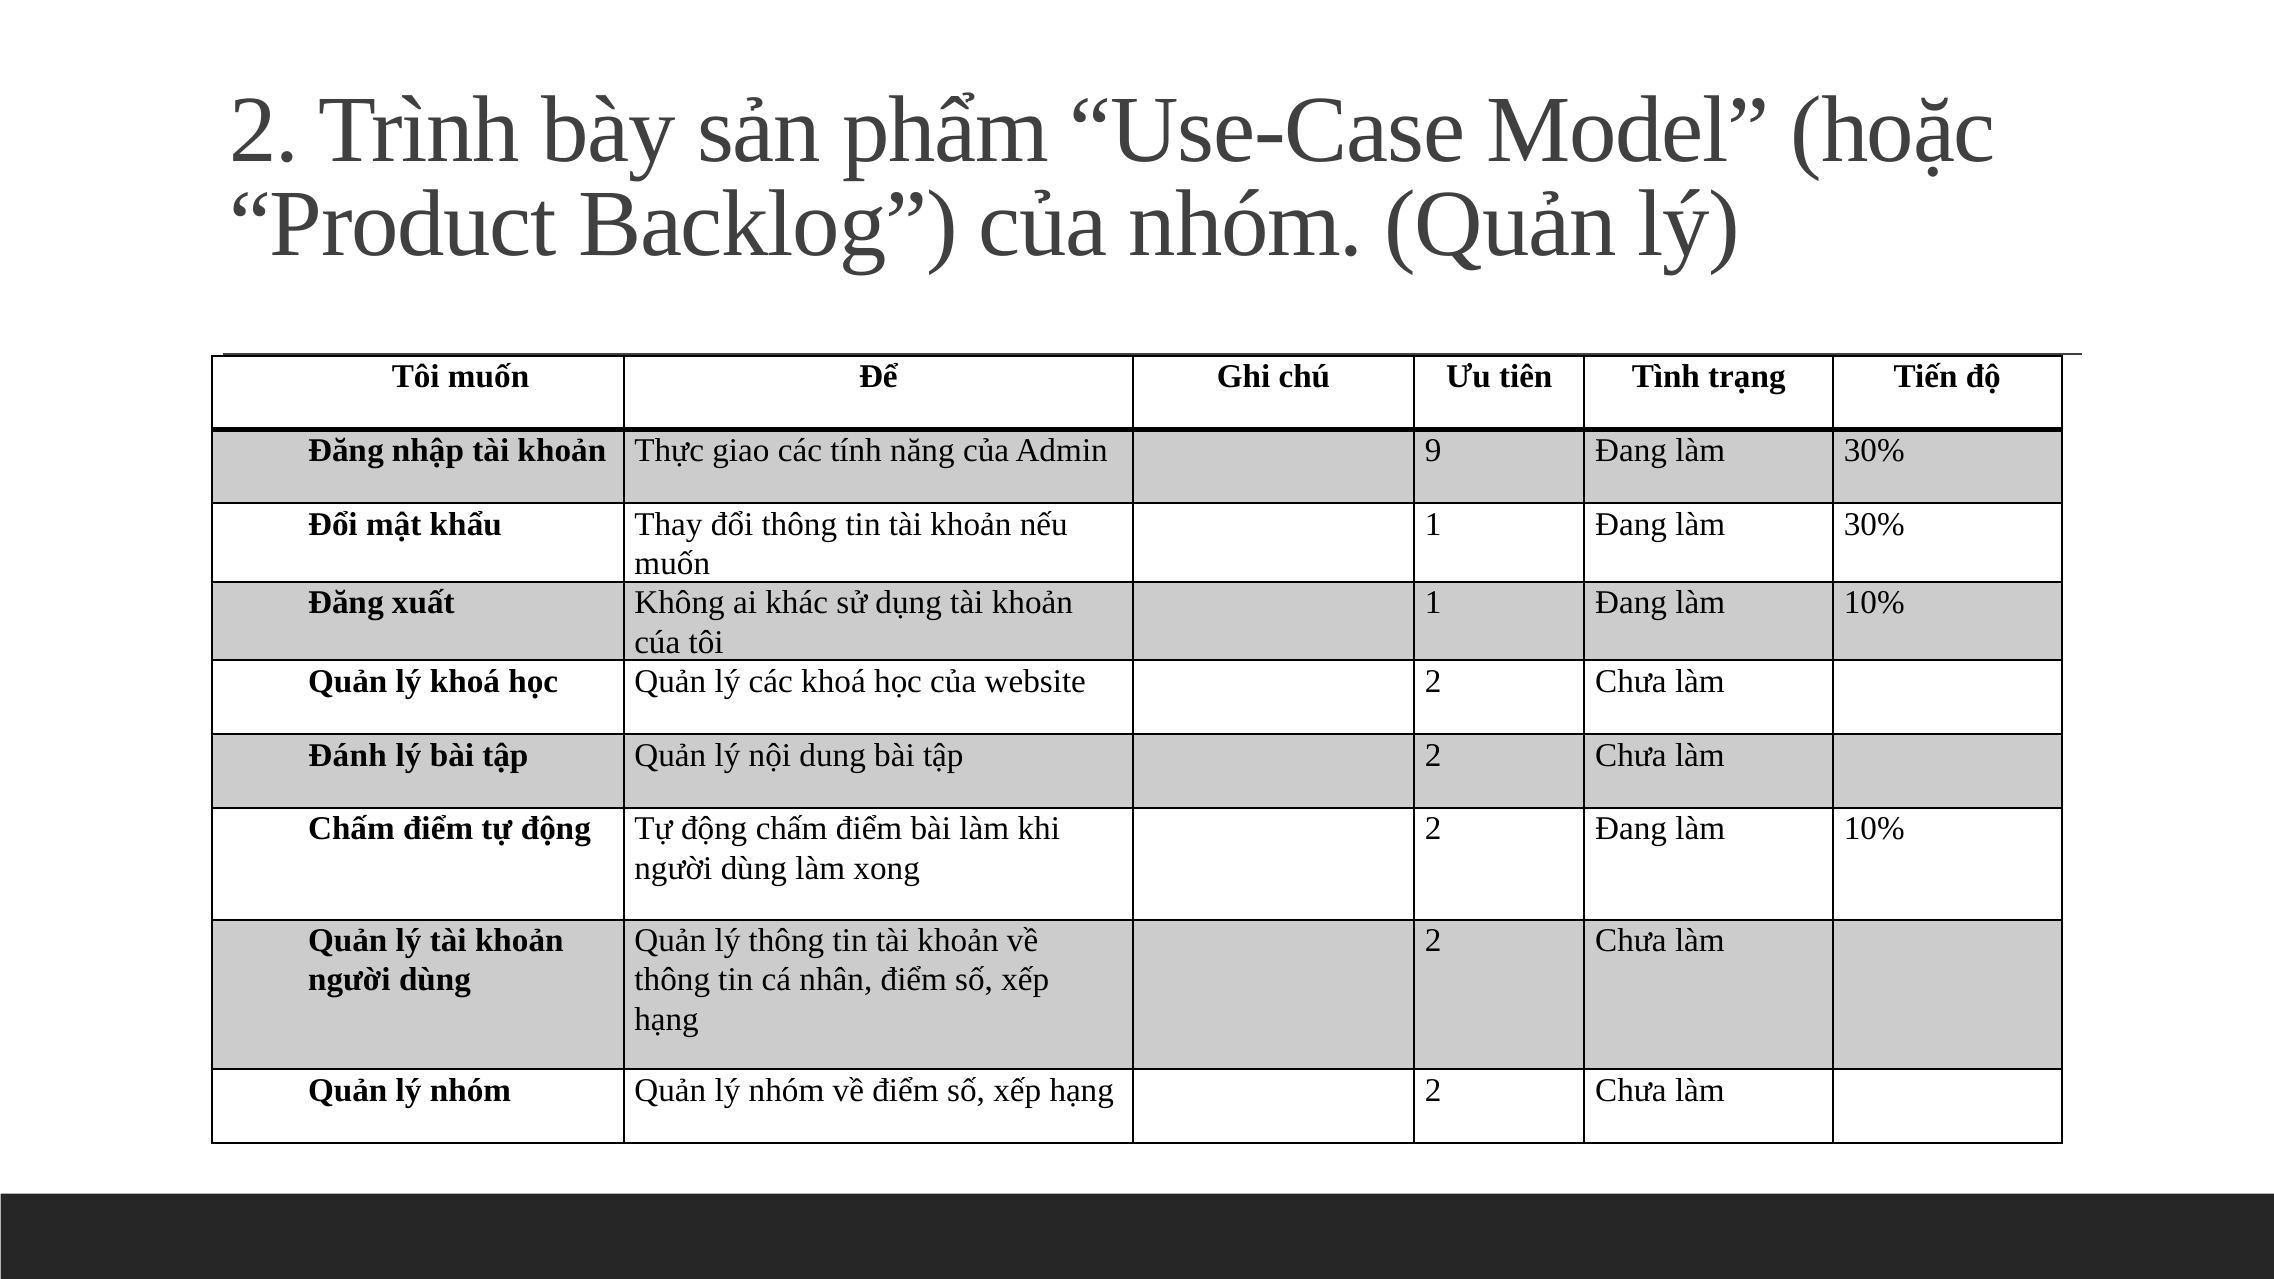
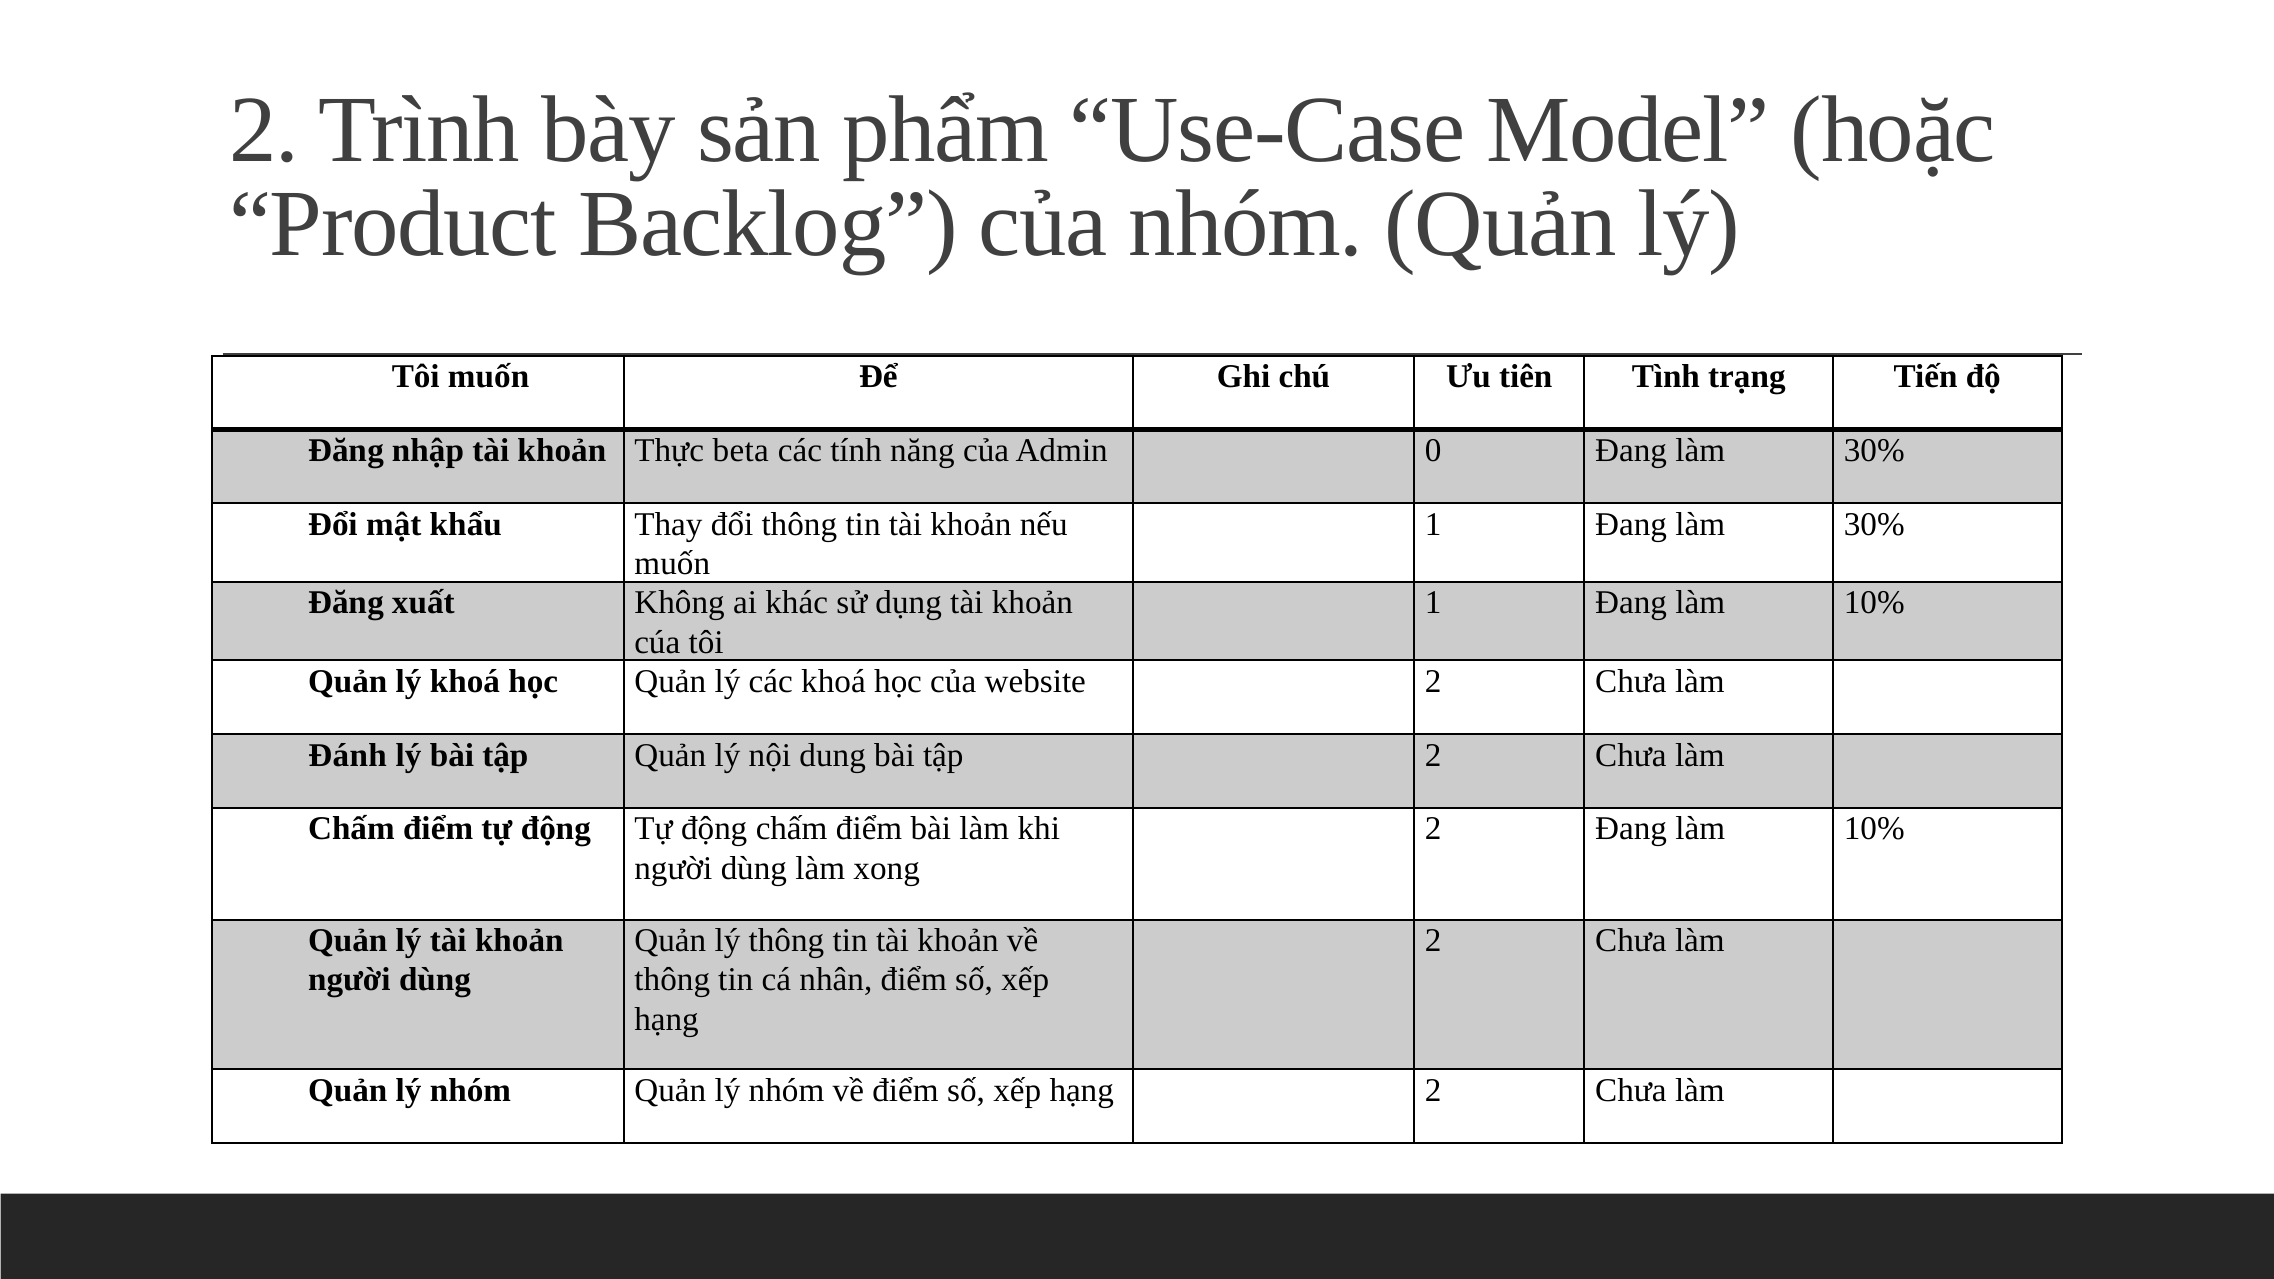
giao: giao -> beta (741, 451)
9: 9 -> 0 (1433, 451)
